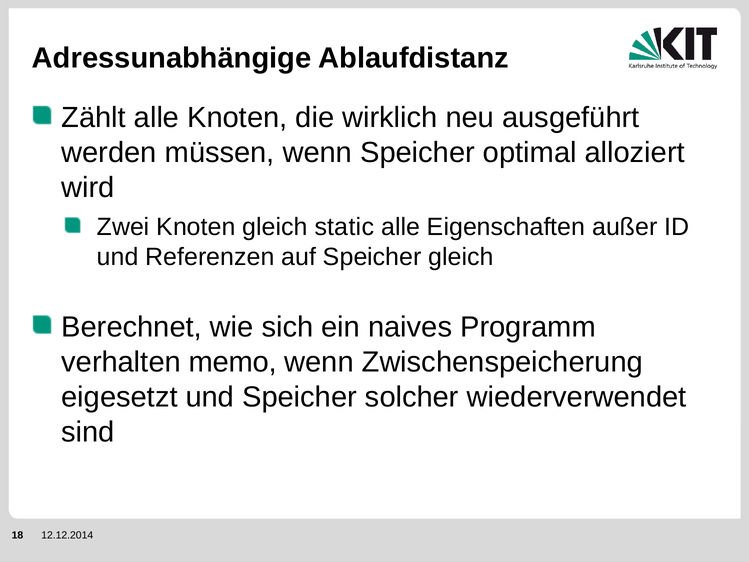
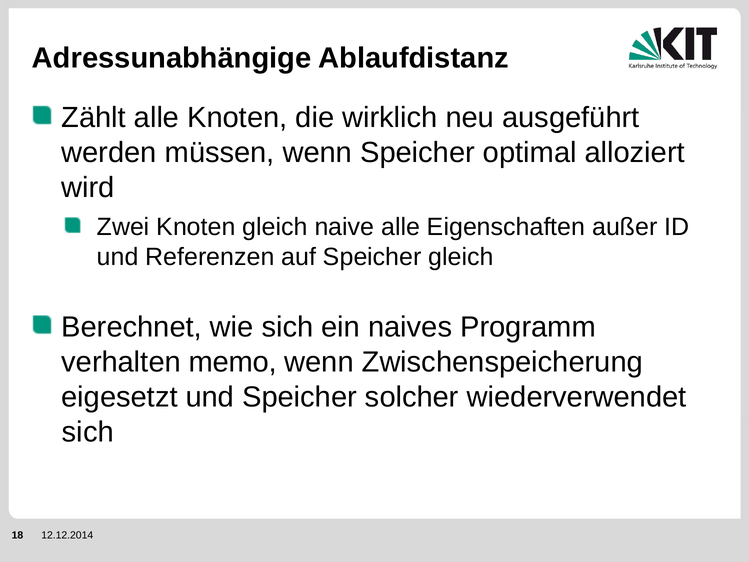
static: static -> naive (344, 227)
sind: sind -> sich (88, 432)
